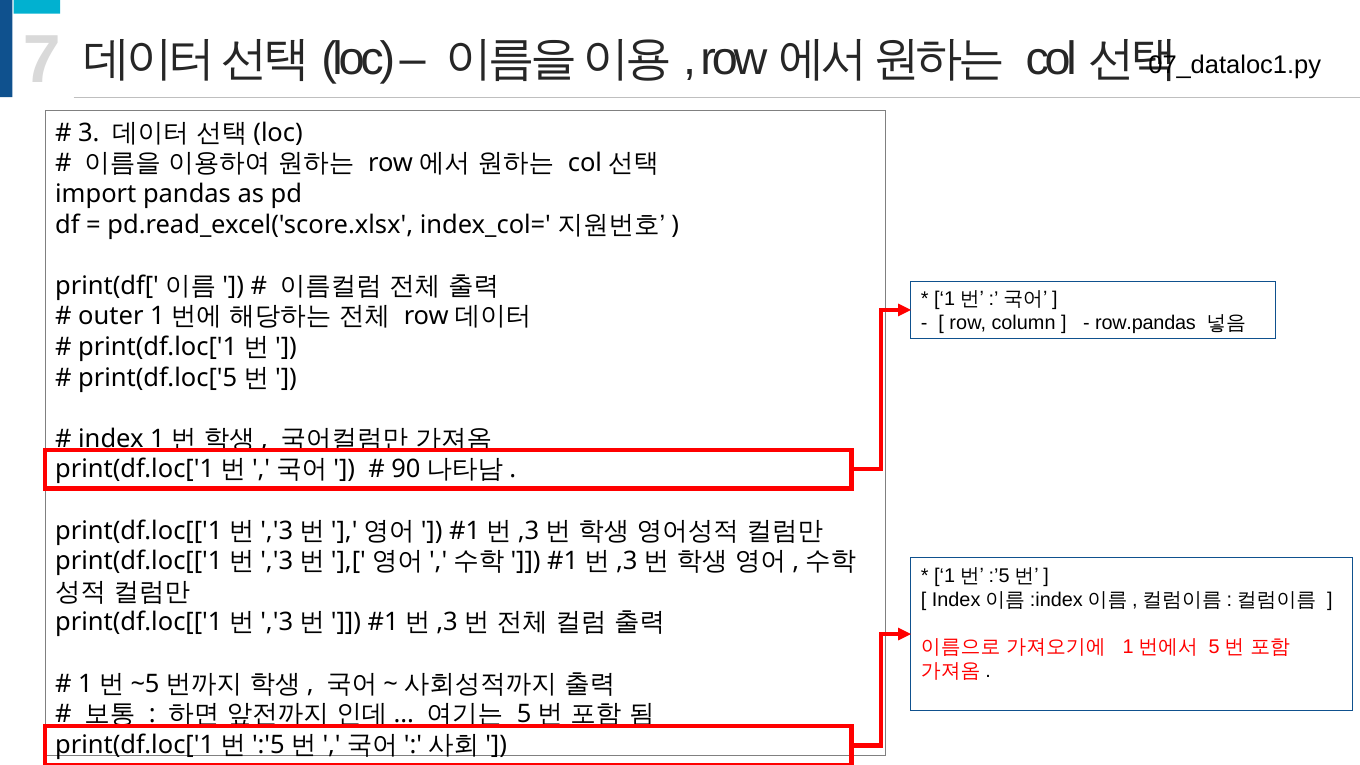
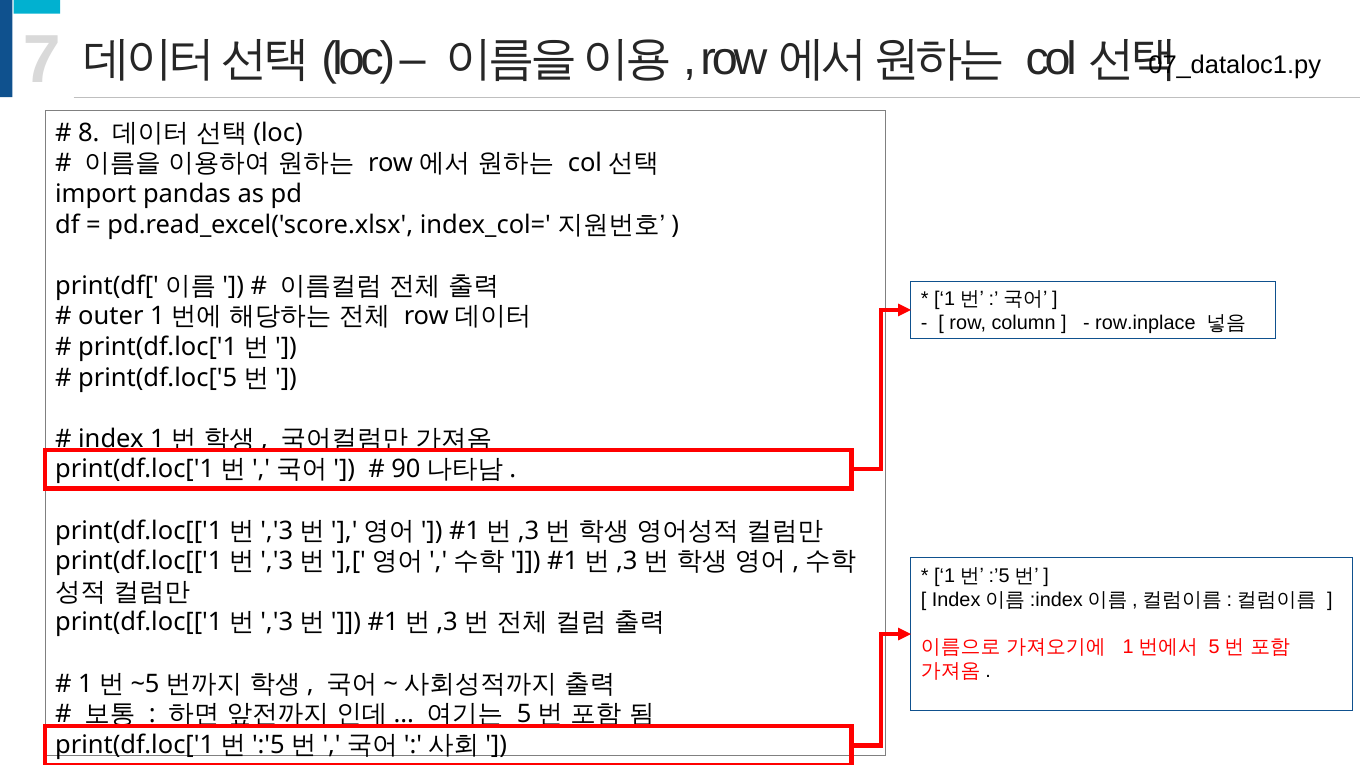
3: 3 -> 8 (89, 133)
row.pandas: row.pandas -> row.inplace (1145, 323)
